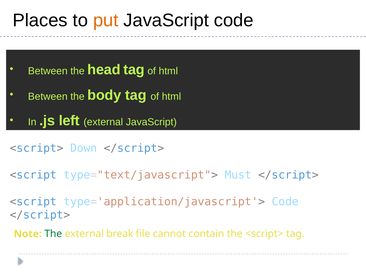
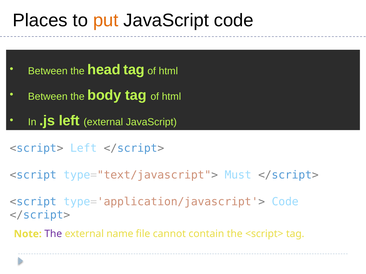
<script> Down: Down -> Left (84, 148)
The colour: green -> purple (53, 234)
break: break -> name (120, 234)
